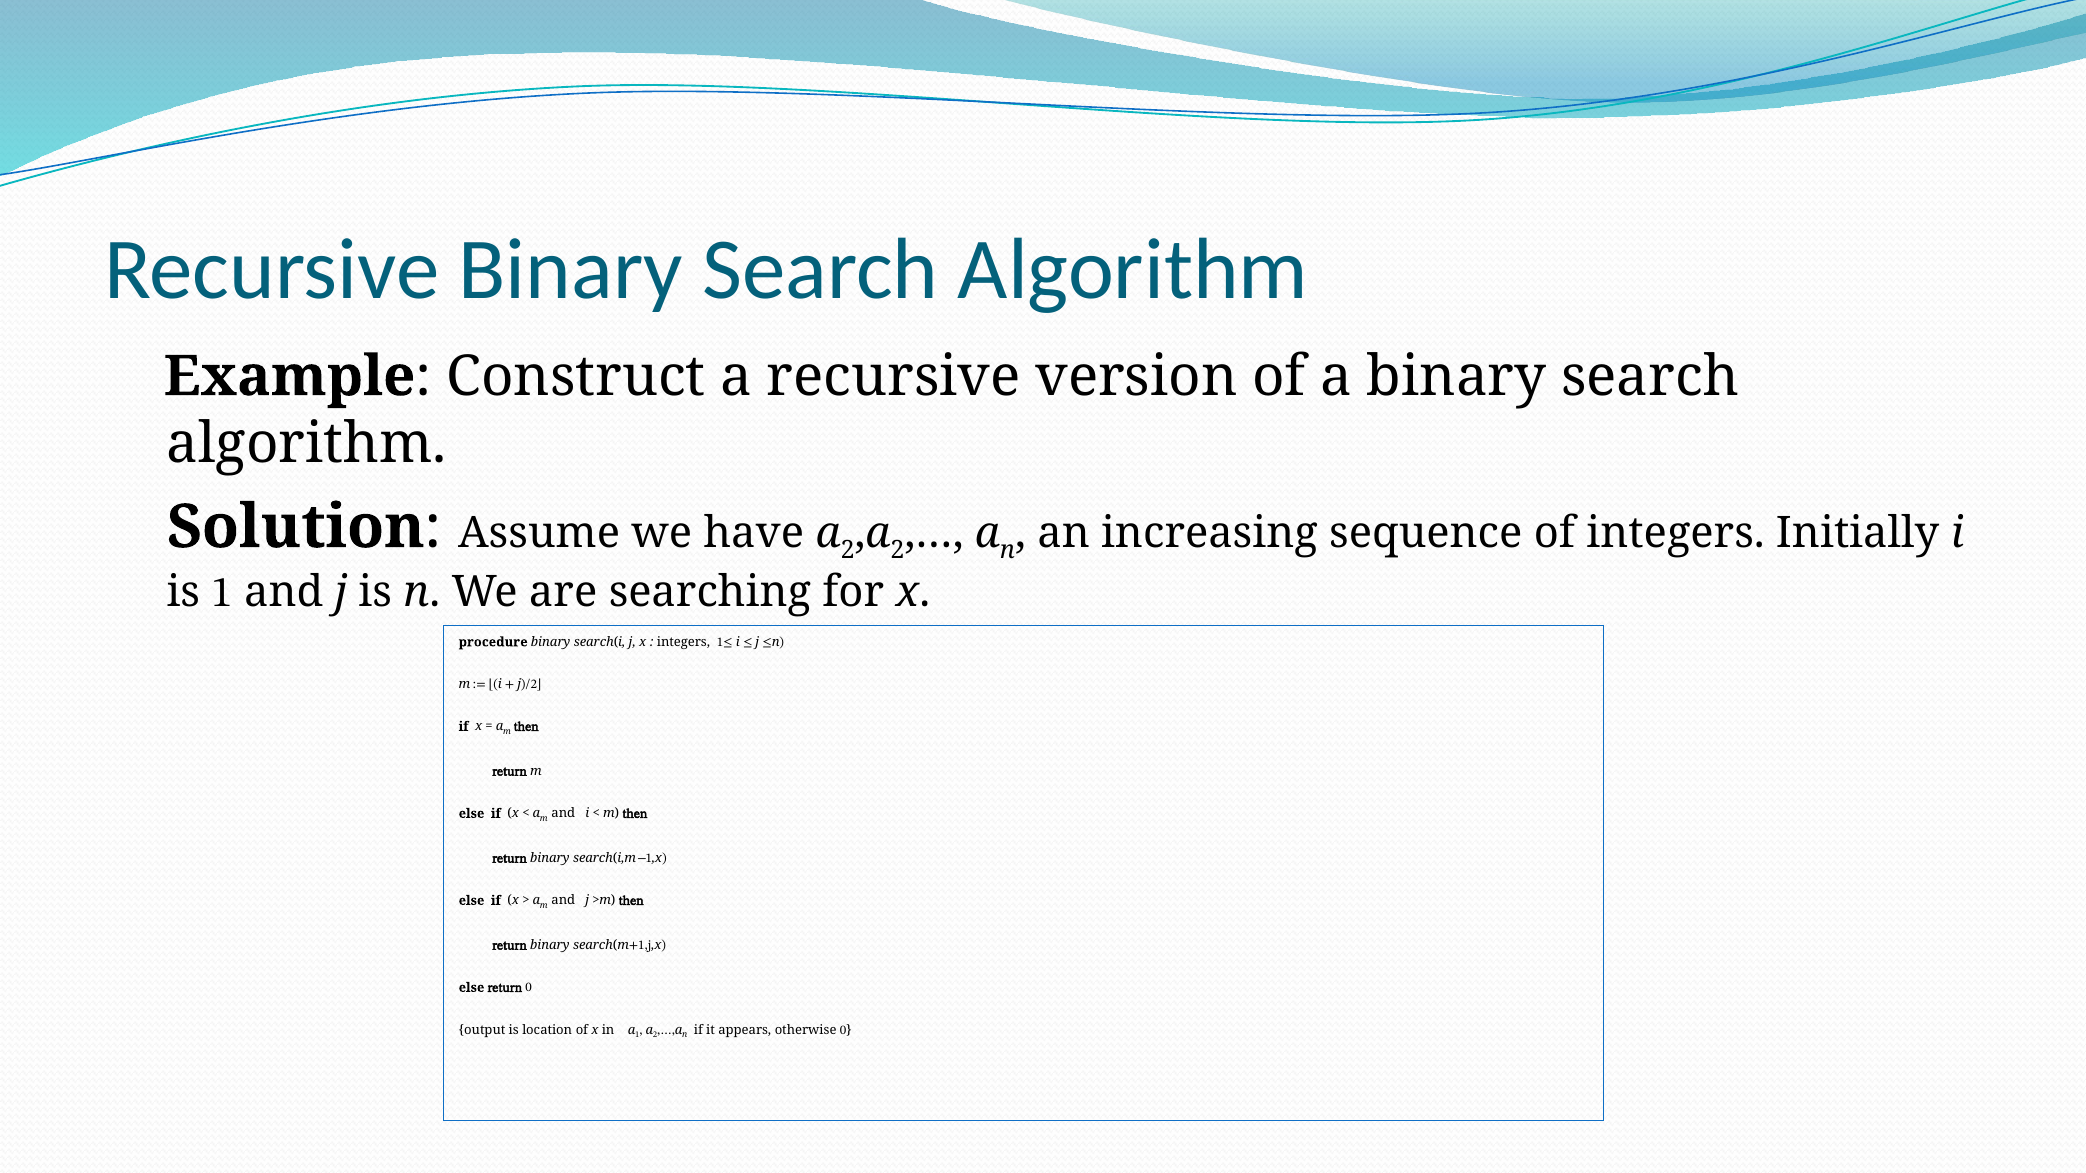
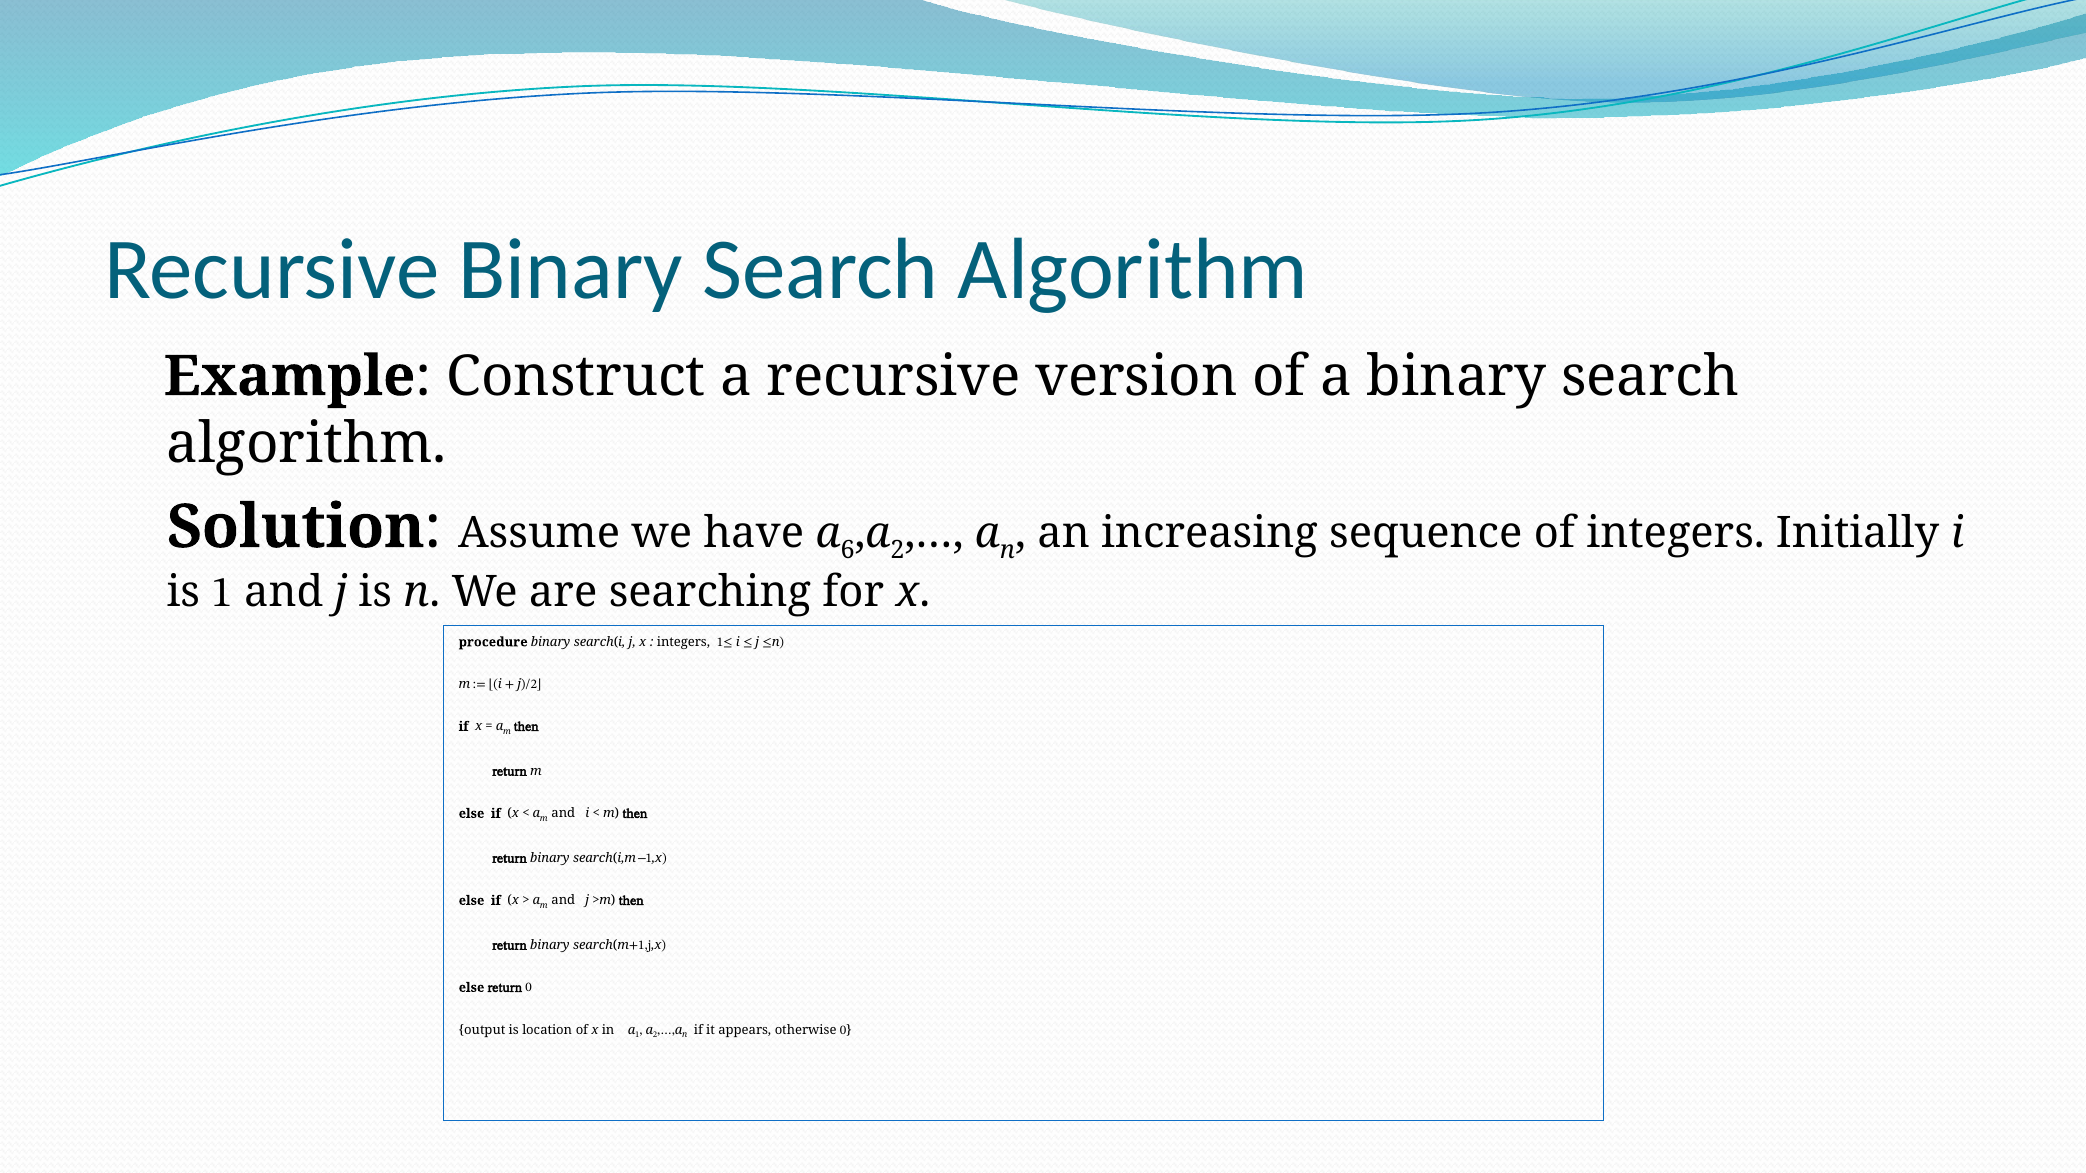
a 2: 2 -> 6 (848, 550)
